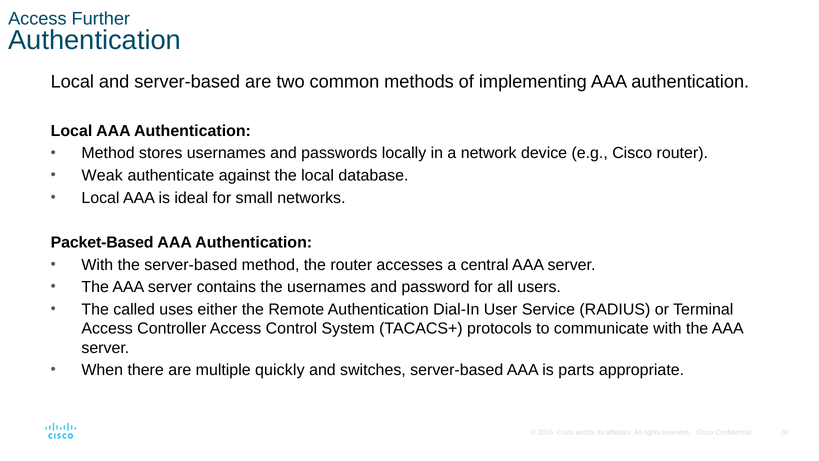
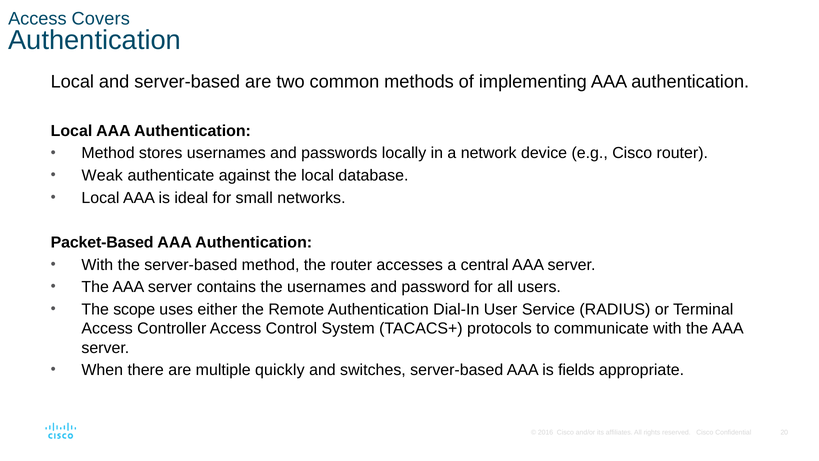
Further: Further -> Covers (101, 19)
called: called -> scope (134, 309)
parts: parts -> fields (576, 370)
